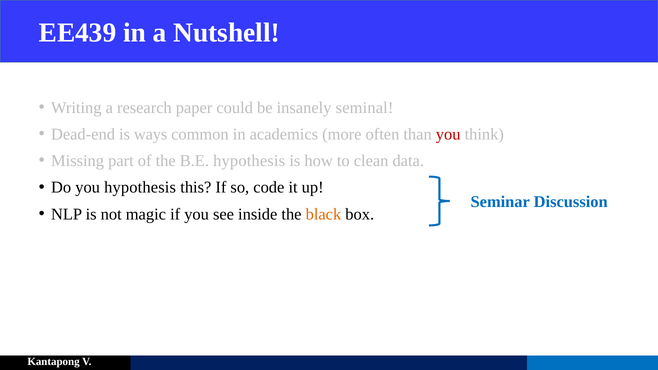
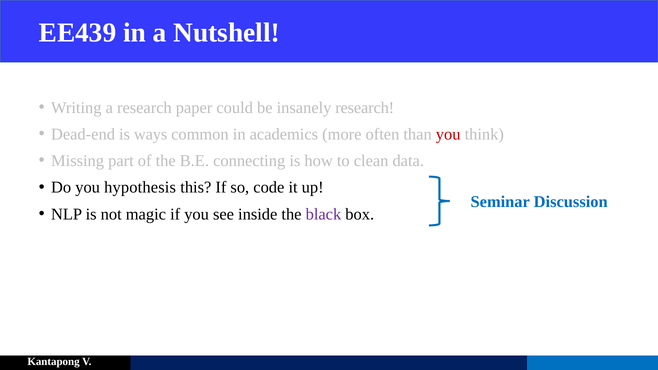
insanely seminal: seminal -> research (365, 108)
B.E hypothesis: hypothesis -> connecting (249, 161)
black colour: orange -> purple (323, 214)
